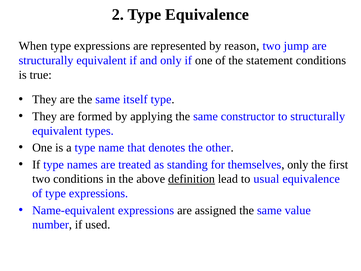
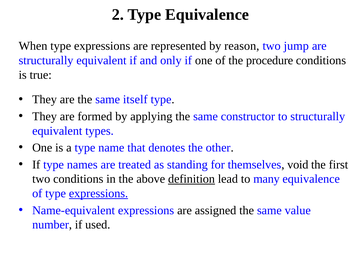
statement: statement -> procedure (270, 60)
themselves only: only -> void (298, 164)
usual: usual -> many (267, 179)
expressions underline: none -> present (98, 193)
